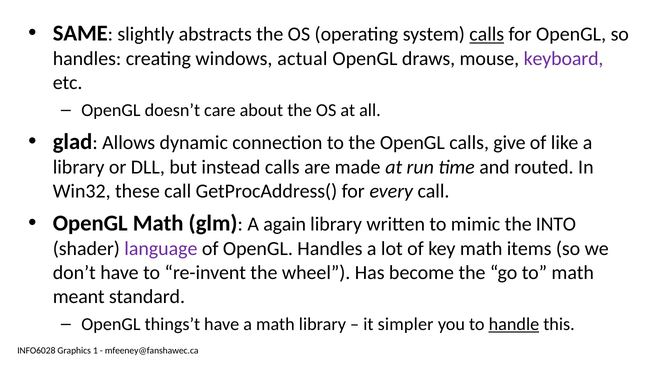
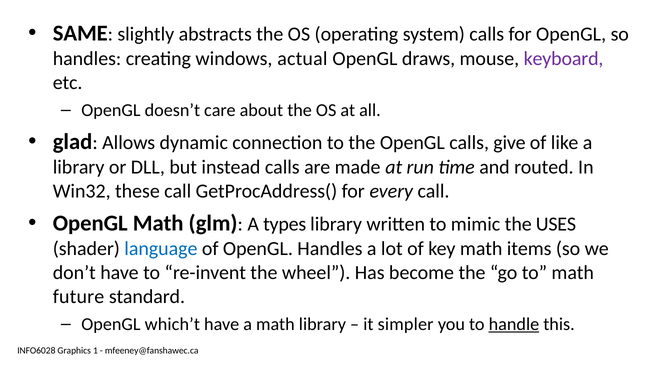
calls underline: present -> none (487, 34)
again: again -> types (285, 224)
INTO: INTO -> USES (556, 224)
language colour: purple -> blue (161, 249)
meant: meant -> future (79, 297)
things’t: things’t -> which’t (172, 325)
